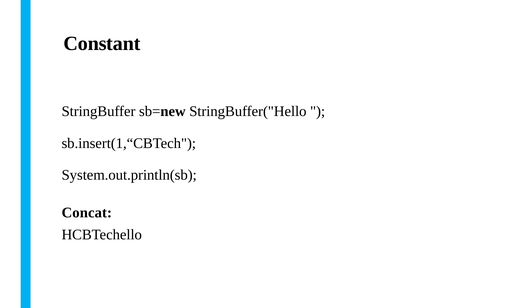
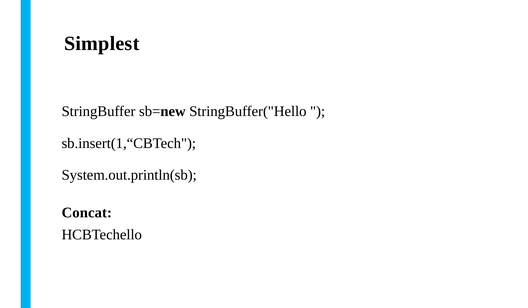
Constant: Constant -> Simplest (102, 44)
